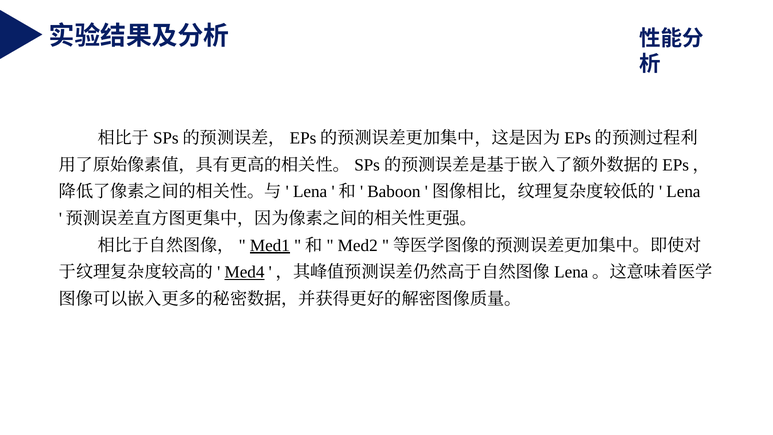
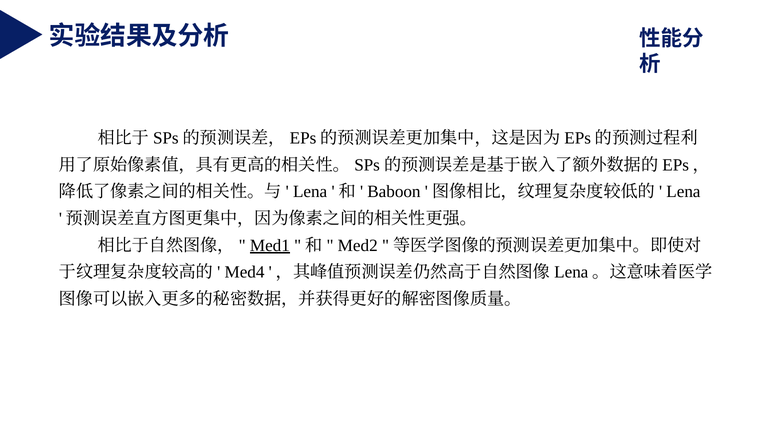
Med4 underline: present -> none (245, 272)
